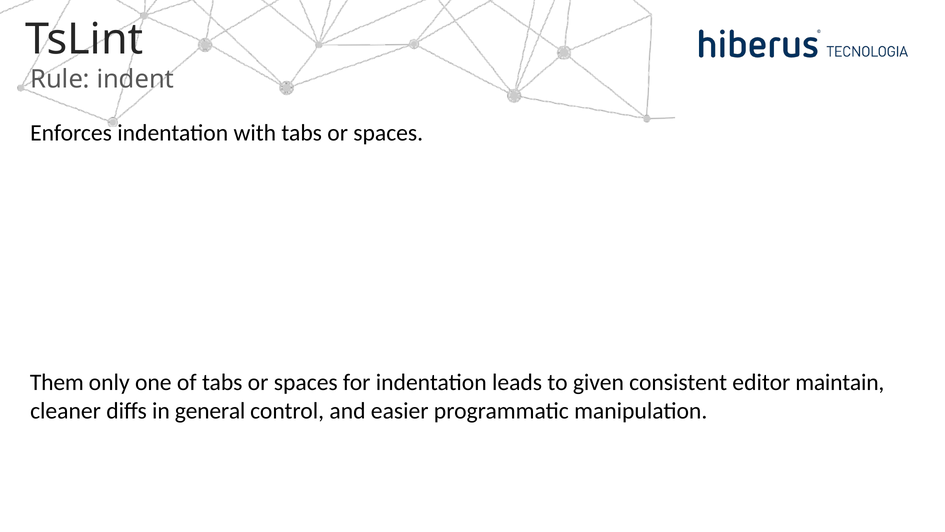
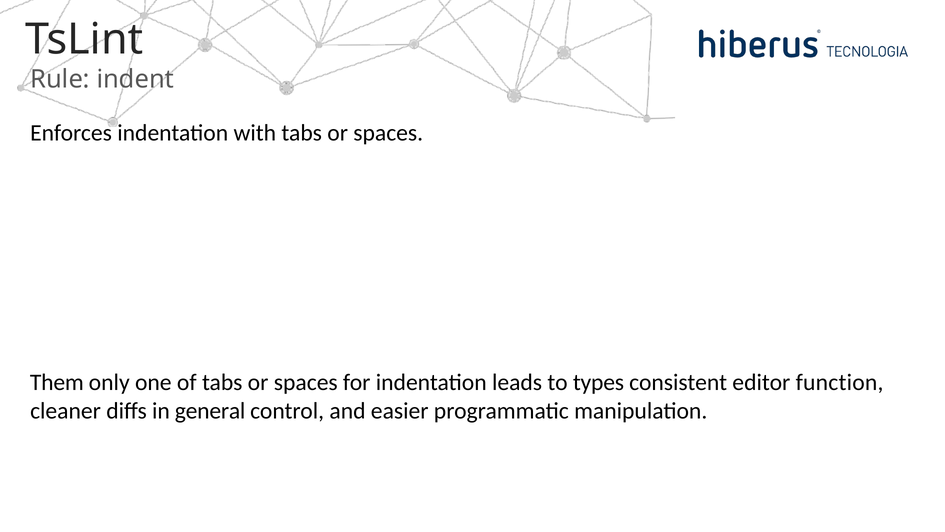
given: given -> types (598, 382)
maintain: maintain -> function (840, 382)
